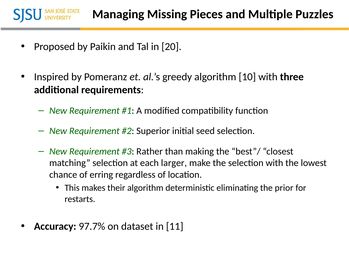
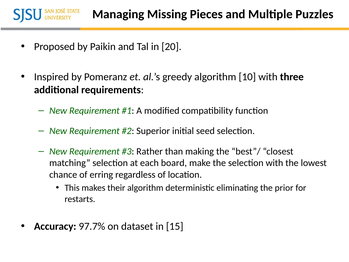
larger: larger -> board (174, 163)
11: 11 -> 15 (175, 226)
